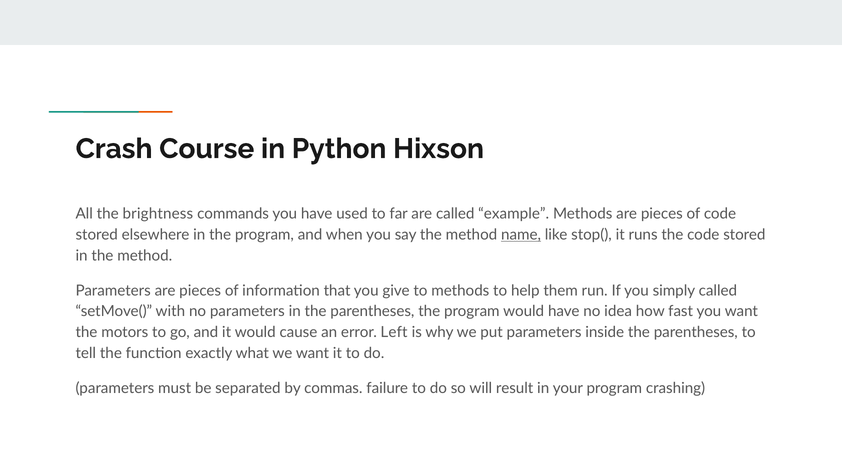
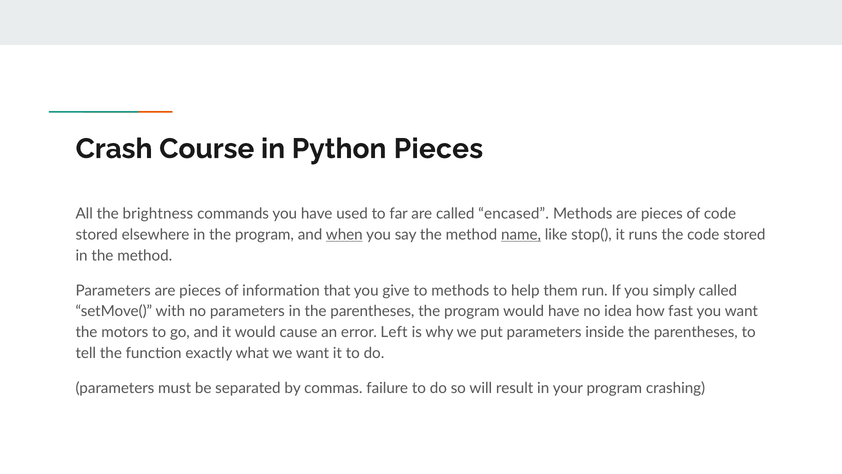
Python Hixson: Hixson -> Pieces (438, 149)
example: example -> encased (514, 214)
when underline: none -> present (344, 235)
